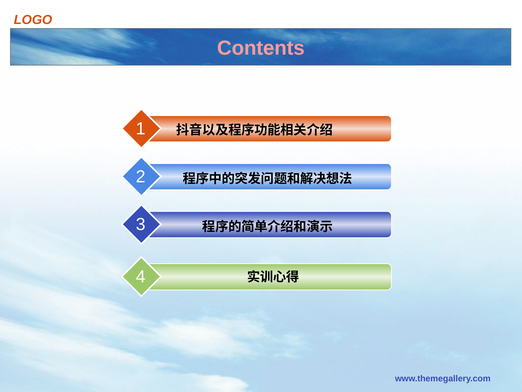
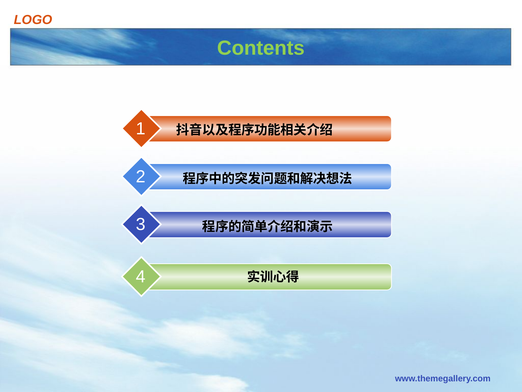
Contents colour: pink -> light green (261, 48)
